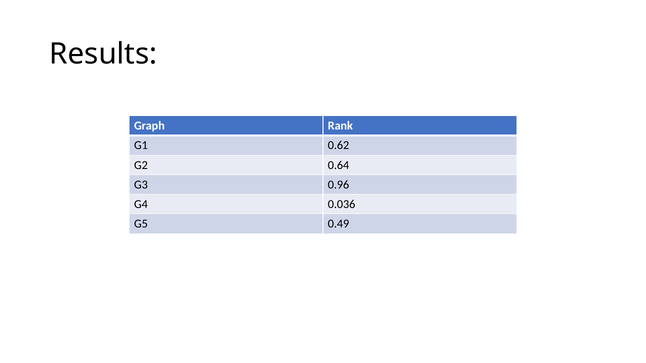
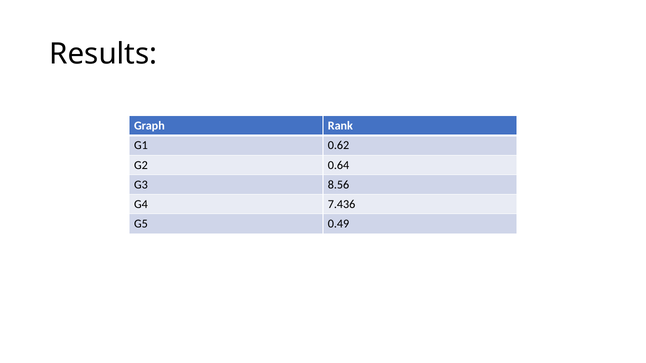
0.96: 0.96 -> 8.56 (339, 185)
0.036: 0.036 -> 7.436 (342, 204)
